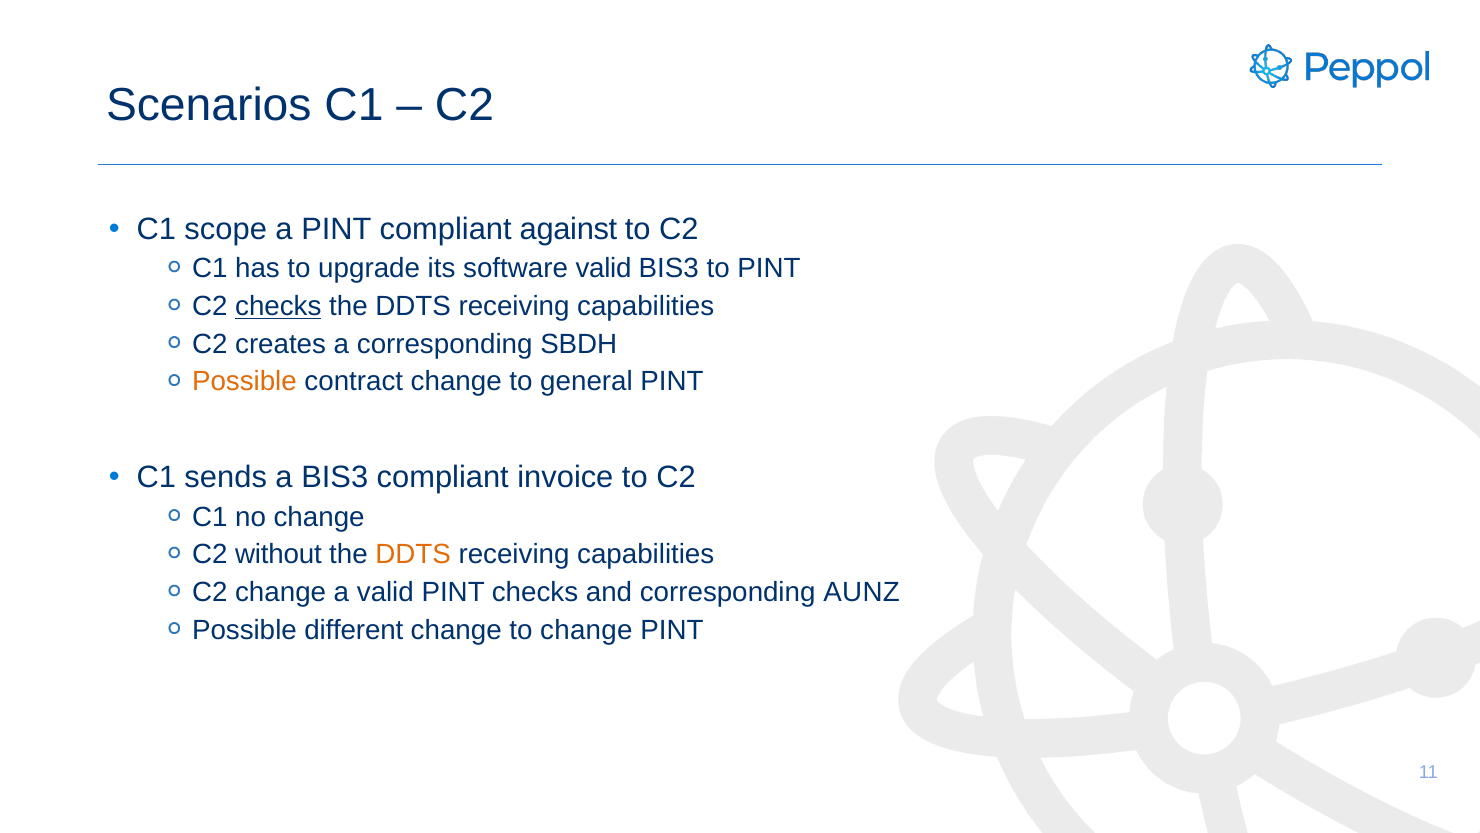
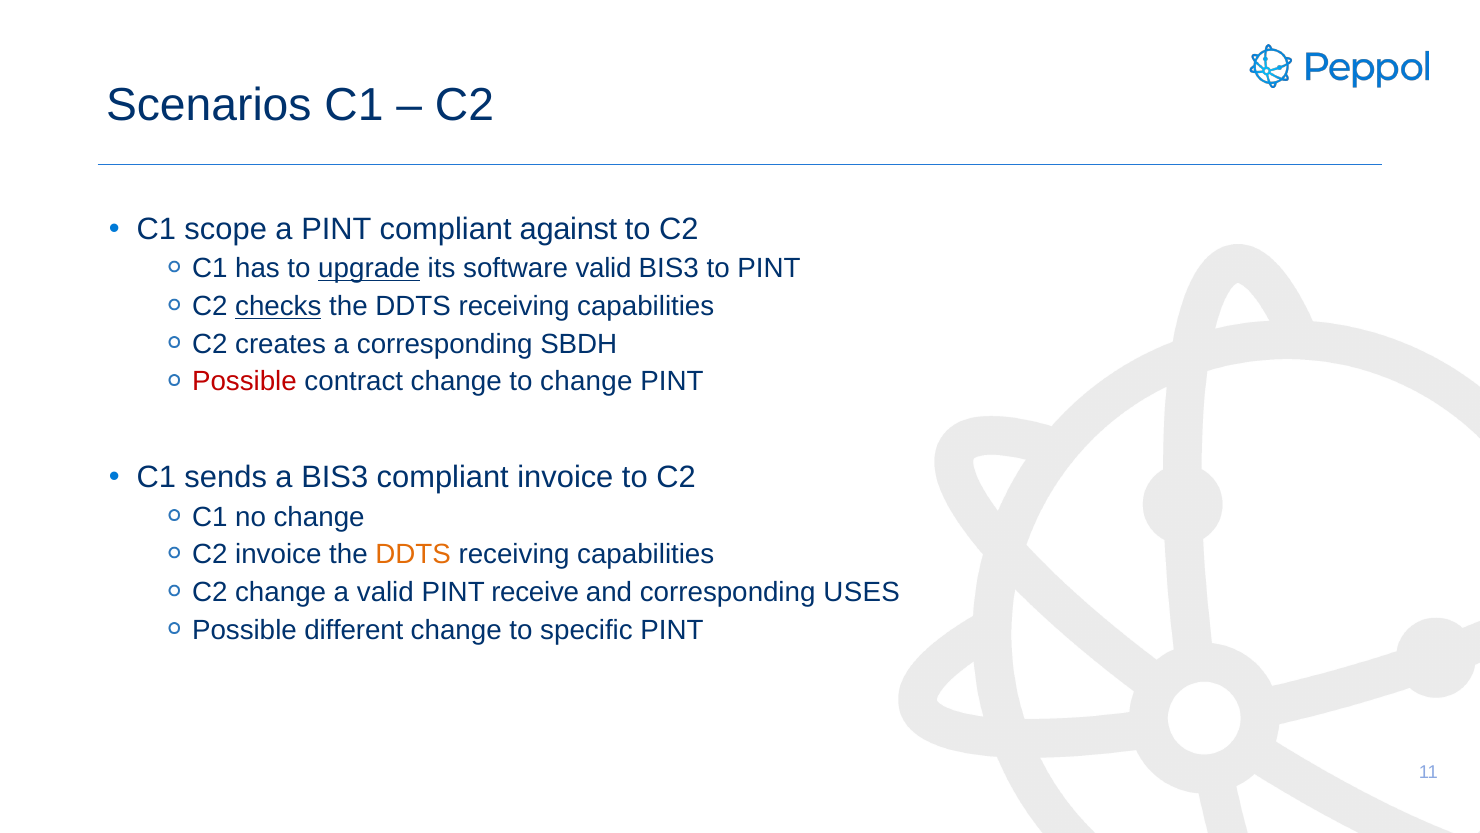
upgrade underline: none -> present (369, 269)
Possible colour: orange -> red (244, 382)
to general: general -> change (586, 382)
C2 without: without -> invoice (278, 554)
PINT checks: checks -> receive (535, 592)
AUNZ: AUNZ -> USES (862, 592)
to change: change -> specific (587, 630)
